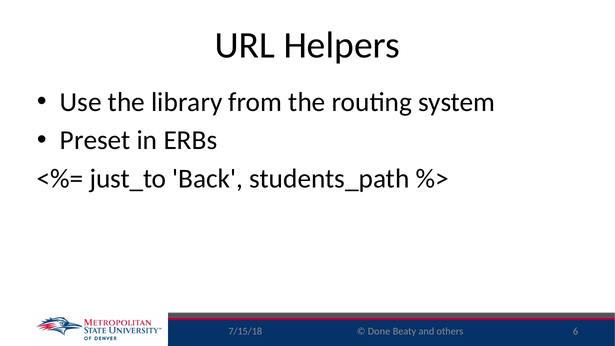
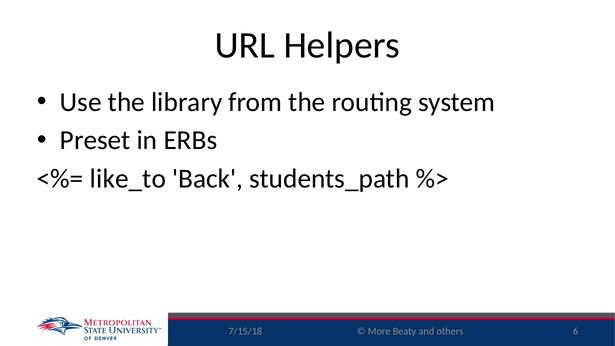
just_to: just_to -> like_to (128, 179)
Done: Done -> More (379, 331)
